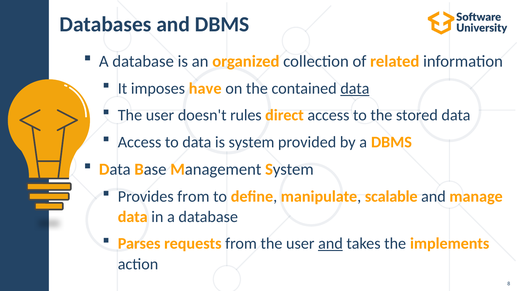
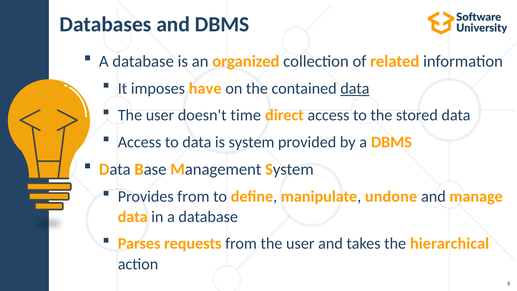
rules: rules -> time (246, 115)
scalable: scalable -> undone (391, 196)
and underline: present -> none (330, 243)
implements: implements -> hierarchical (450, 243)
